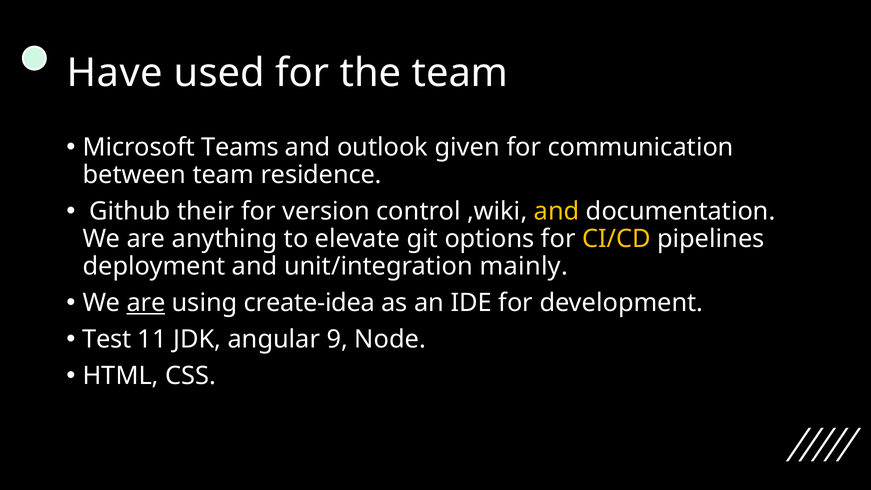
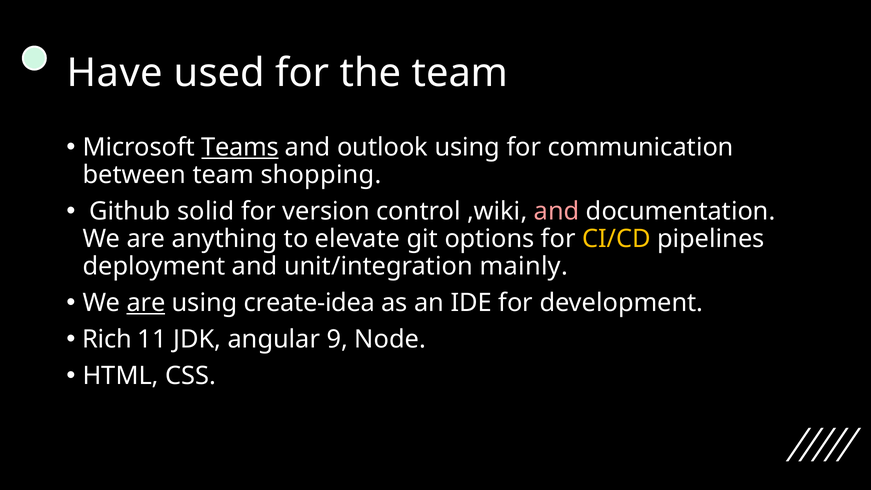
Teams underline: none -> present (240, 147)
outlook given: given -> using (467, 147)
residence: residence -> shopping (321, 175)
their: their -> solid (206, 211)
and colour: yellow -> pink (557, 211)
Test: Test -> Rich (107, 339)
